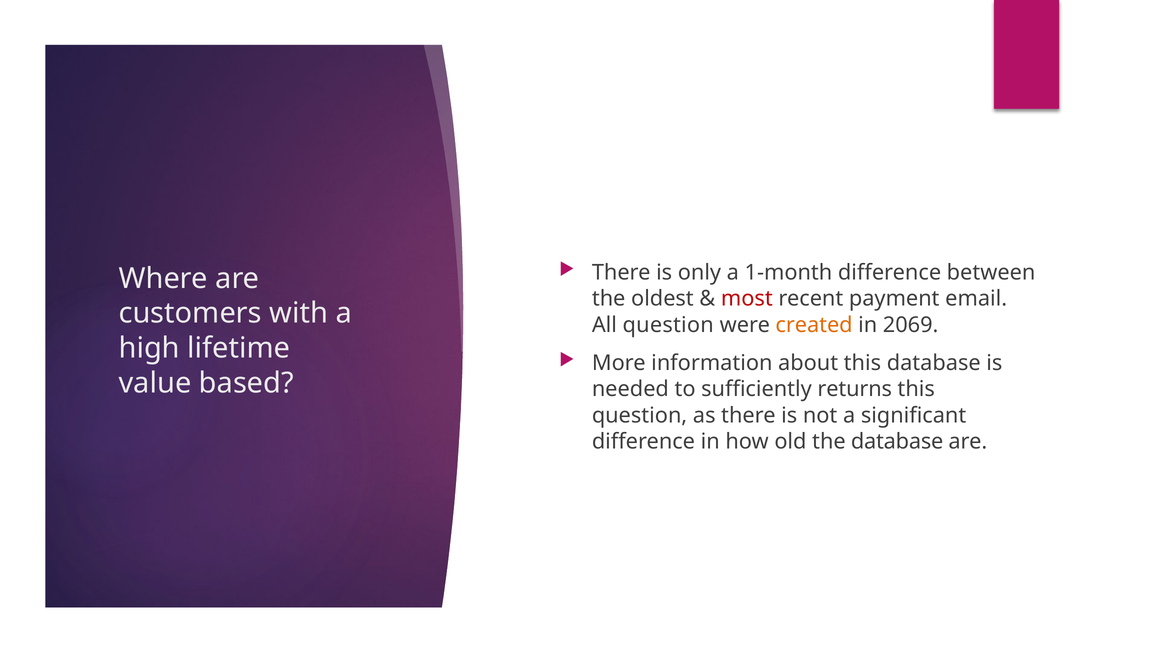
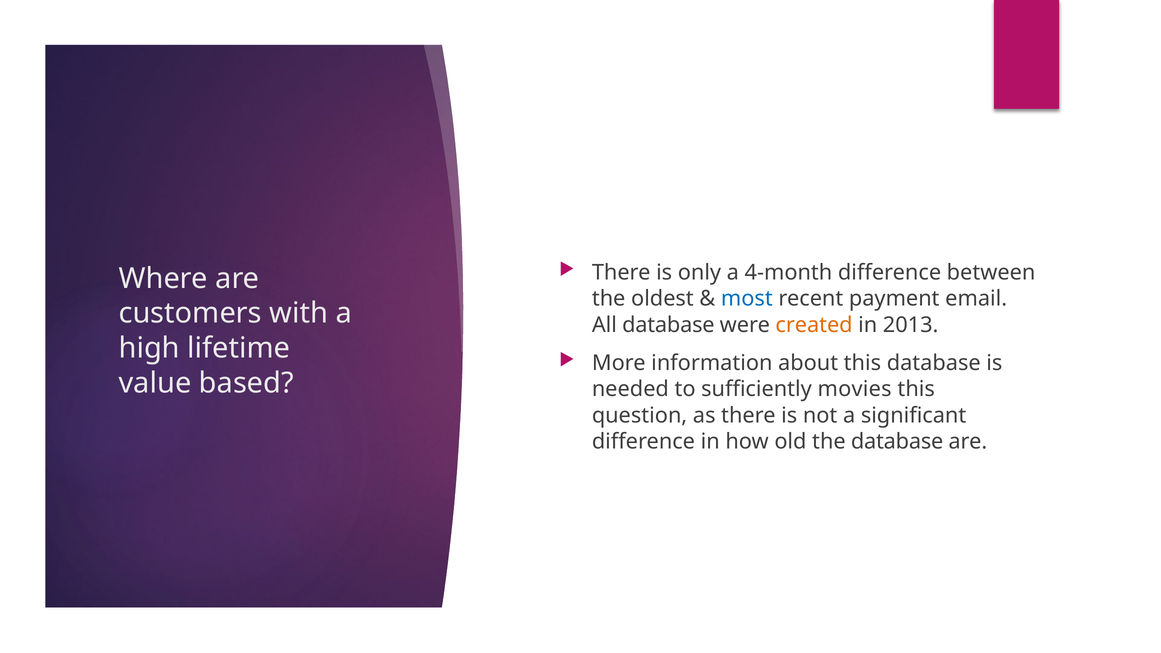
1-month: 1-month -> 4-month (788, 273)
most colour: red -> blue (747, 299)
All question: question -> database (668, 325)
2069: 2069 -> 2013 (911, 325)
returns: returns -> movies (855, 389)
